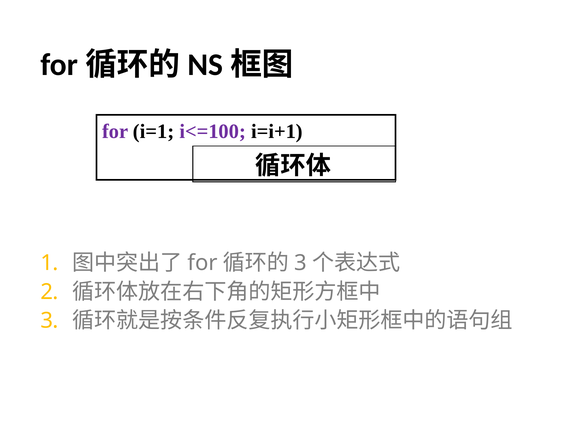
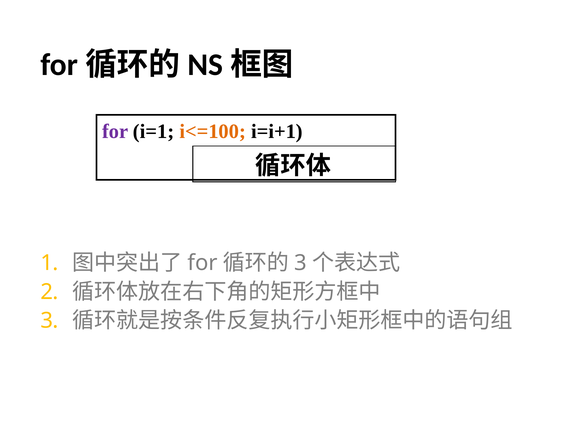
i<=100 colour: purple -> orange (213, 131)
